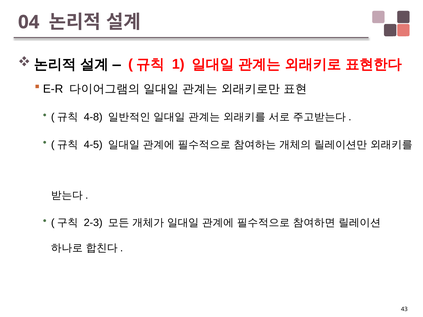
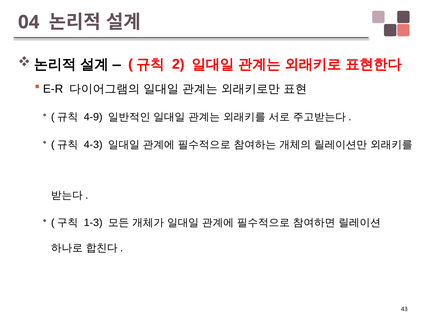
1: 1 -> 2 (178, 64)
4-8: 4-8 -> 4-9 (93, 117)
4-5: 4-5 -> 4-3 (93, 145)
2-3: 2-3 -> 1-3 (93, 223)
